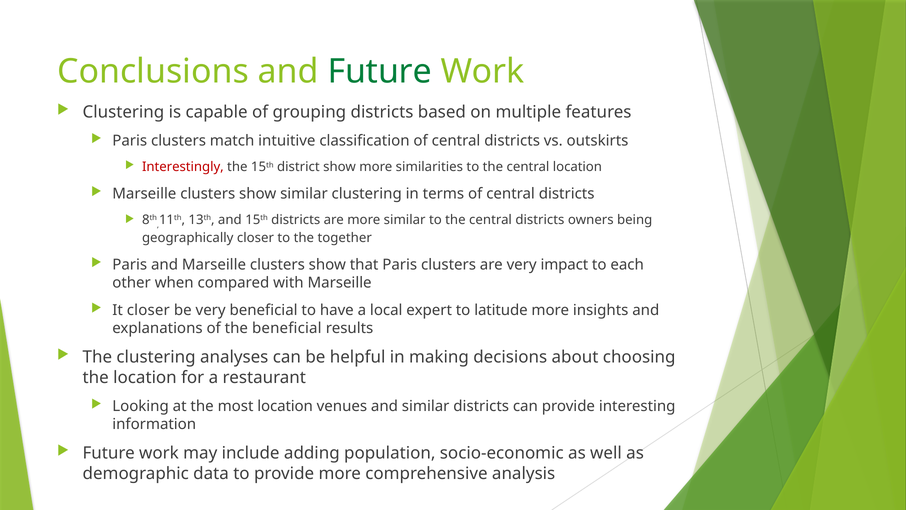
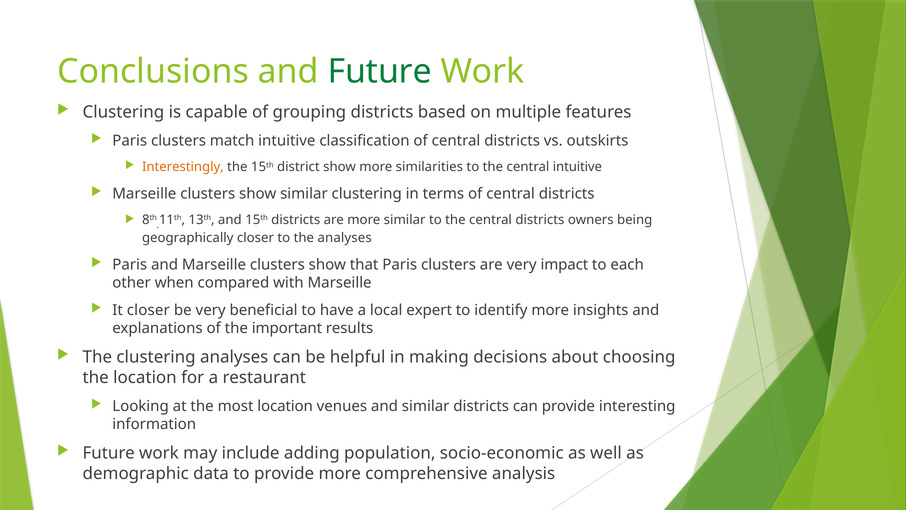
Interestingly colour: red -> orange (183, 167)
central location: location -> intuitive (577, 167)
the together: together -> analyses (345, 238)
latitude: latitude -> identify (501, 310)
the beneficial: beneficial -> important (287, 328)
